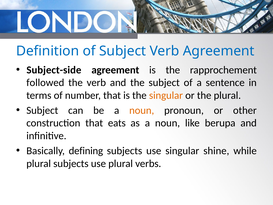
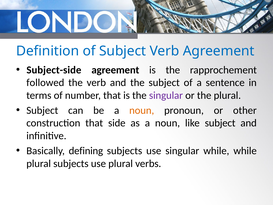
singular colour: orange -> purple (166, 95)
eats: eats -> side (117, 123)
like berupa: berupa -> subject (220, 123)
singular shine: shine -> while (216, 151)
